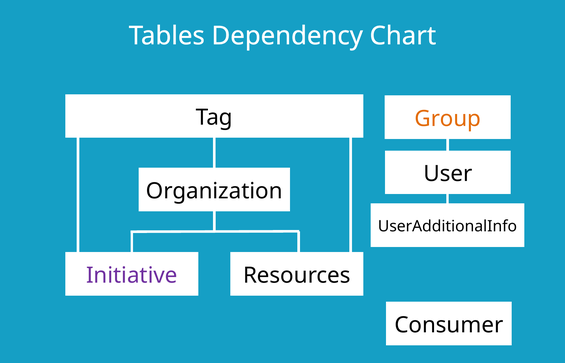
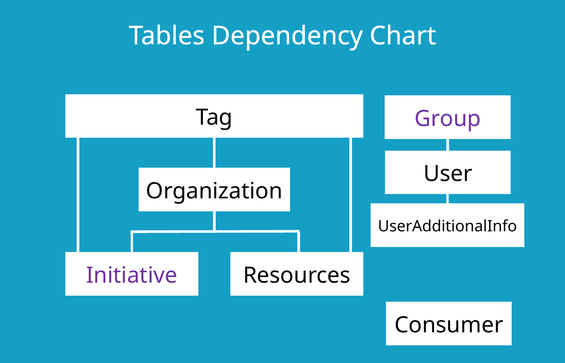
Group colour: orange -> purple (448, 119)
